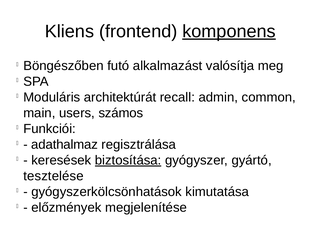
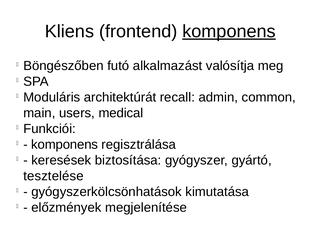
számos: számos -> medical (121, 113)
adathalmaz: adathalmaz -> komponens (65, 145)
biztosítása underline: present -> none (128, 161)
